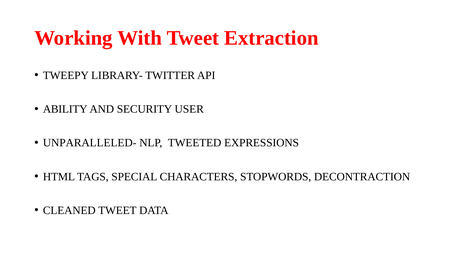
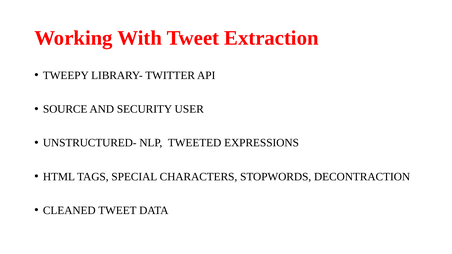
ABILITY: ABILITY -> SOURCE (65, 109)
UNPARALLELED-: UNPARALLELED- -> UNSTRUCTURED- (90, 143)
